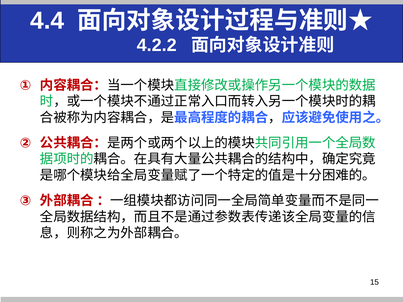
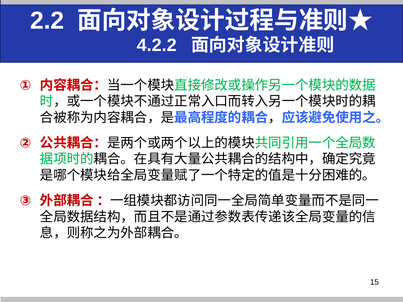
4.4: 4.4 -> 2.2 (47, 21)
